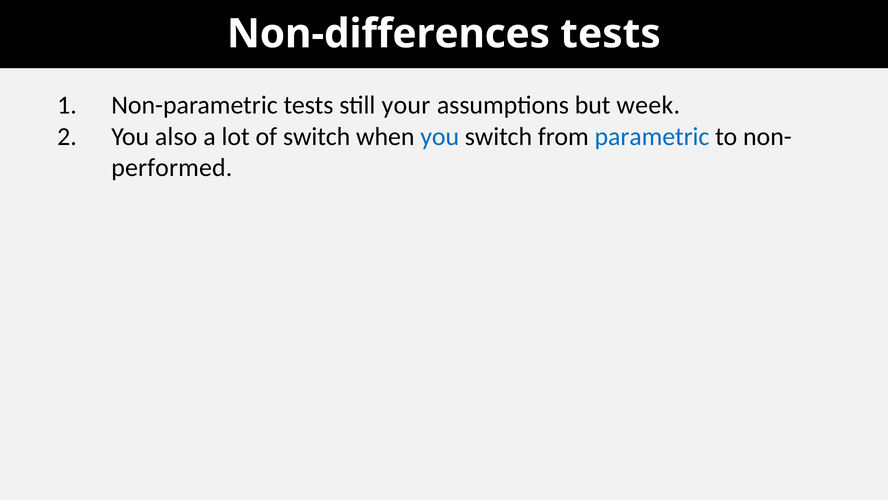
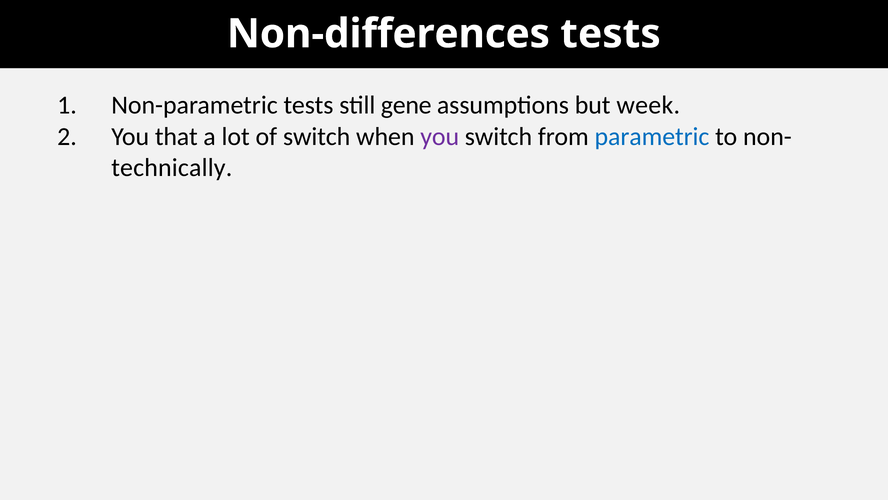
your: your -> gene (406, 105)
also: also -> that (176, 136)
you colour: blue -> purple (440, 136)
performed: performed -> technically (172, 167)
